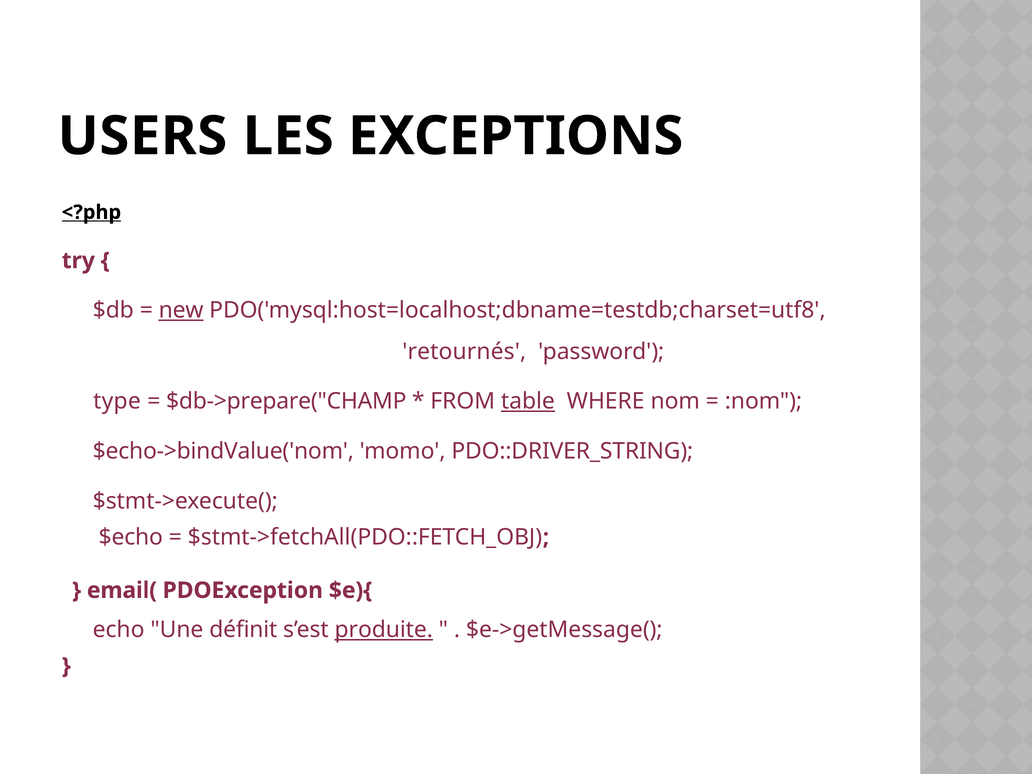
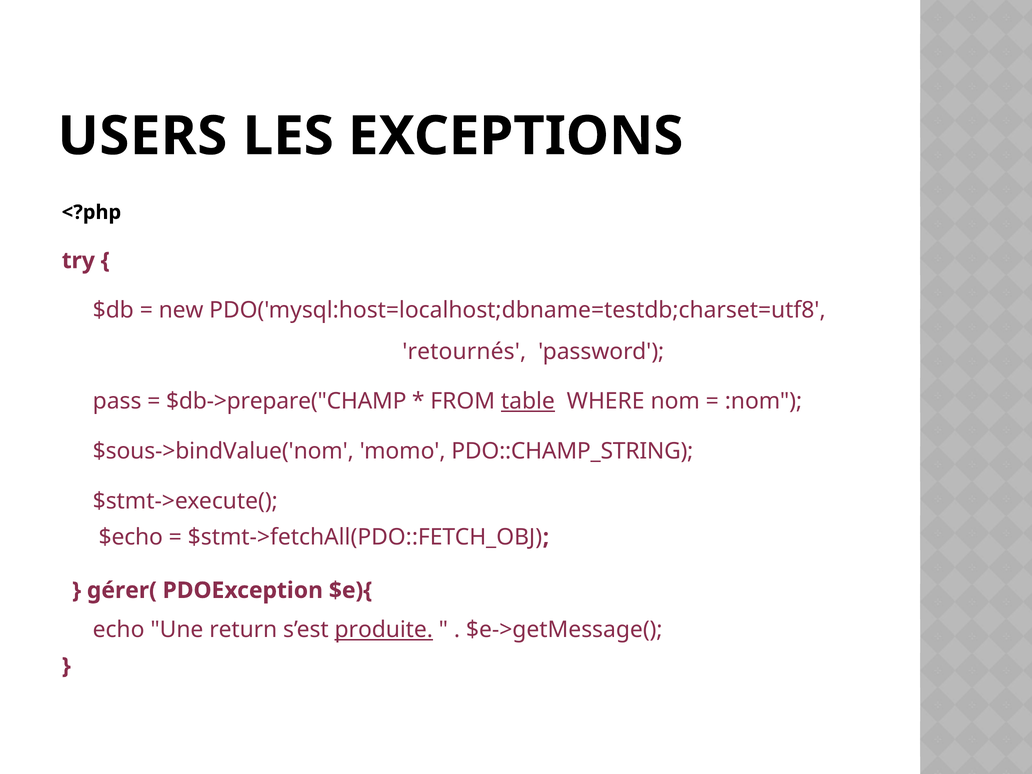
<?php underline: present -> none (91, 212)
new underline: present -> none (181, 310)
type: type -> pass (117, 401)
$echo->bindValue('nom: $echo->bindValue('nom -> $sous->bindValue('nom (223, 451)
PDO::DRIVER_STRING: PDO::DRIVER_STRING -> PDO::CHAMP_STRING (572, 451)
email(: email( -> gérer( (122, 590)
définit: définit -> return (243, 630)
